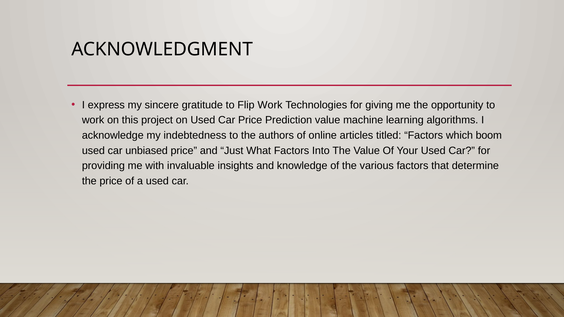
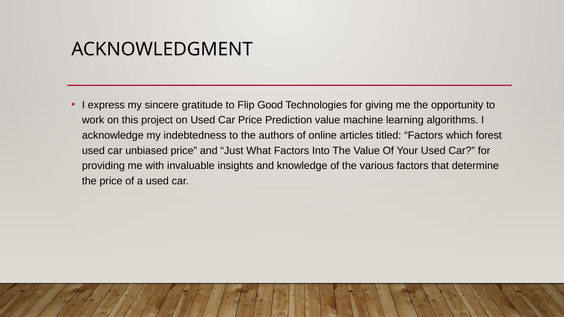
Flip Work: Work -> Good (270, 105)
boom: boom -> forest (489, 135)
